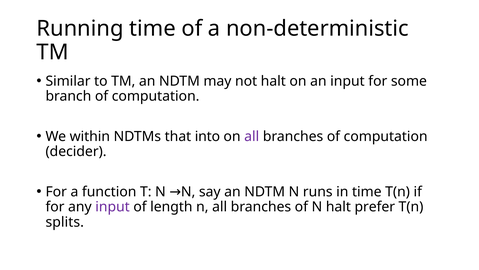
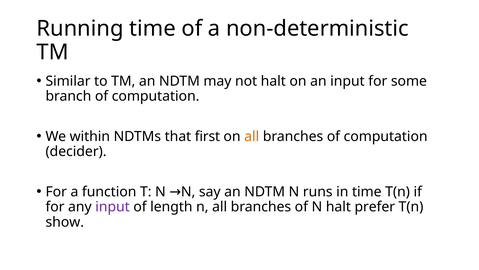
into: into -> first (207, 136)
all colour: purple -> orange (252, 136)
splits: splits -> show (65, 222)
